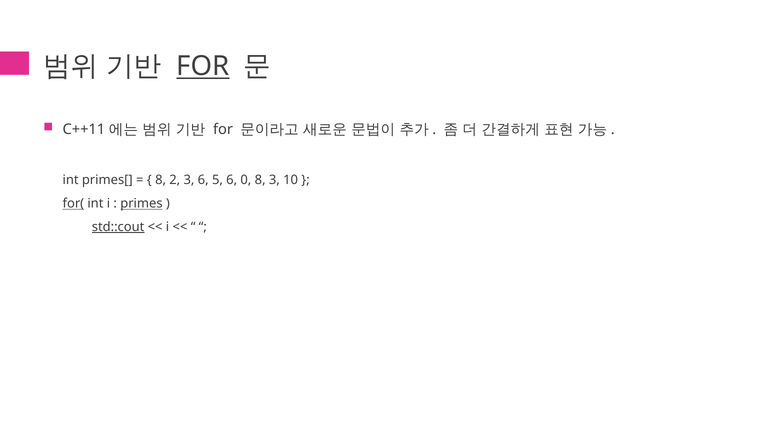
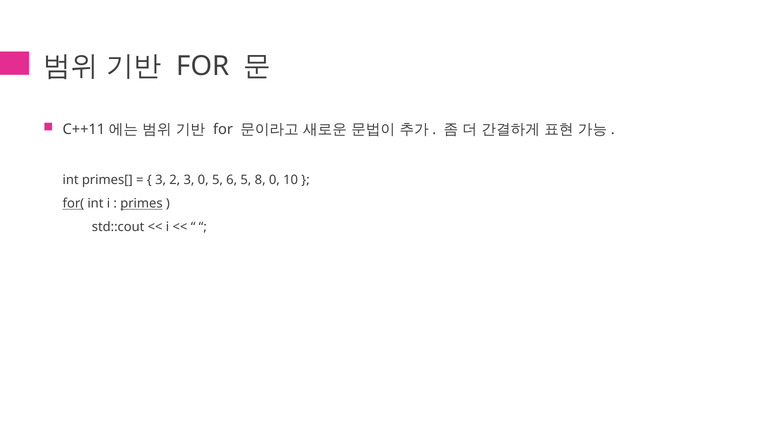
FOR underline: present -> none (203, 66)
8: 8 -> 3 (161, 180)
3 6: 6 -> 0 (203, 180)
6 0: 0 -> 5 (246, 180)
8 3: 3 -> 0 (274, 180)
std::cout underline: present -> none (118, 227)
